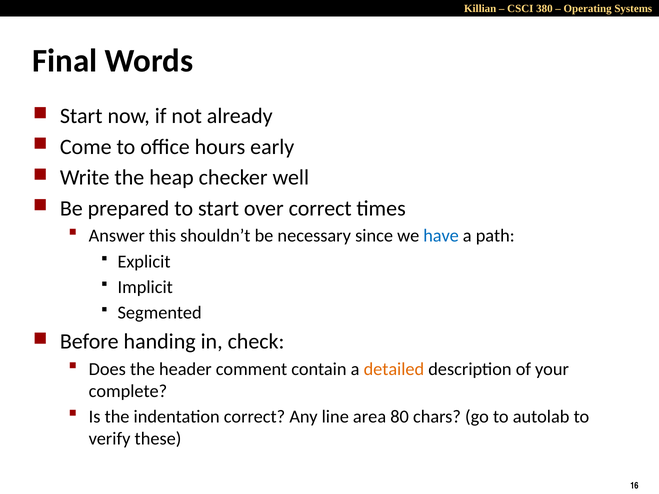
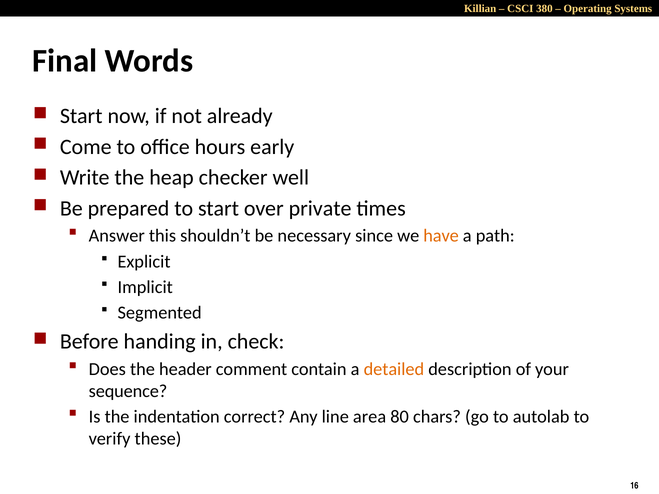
over correct: correct -> private (320, 208)
have colour: blue -> orange (441, 236)
complete: complete -> sequence (128, 391)
